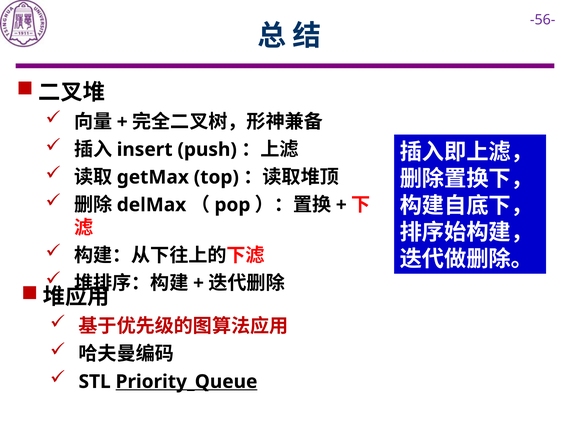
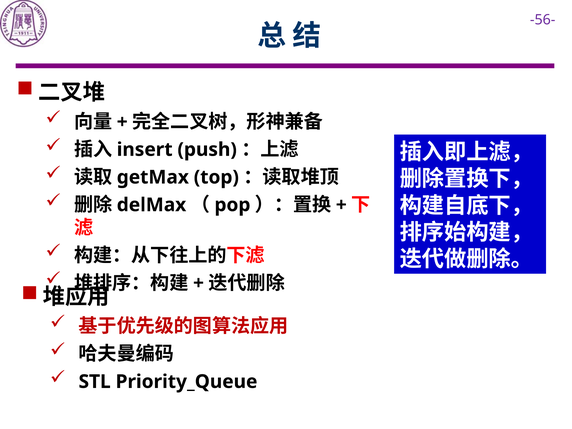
Priority_Queue underline: present -> none (187, 382)
